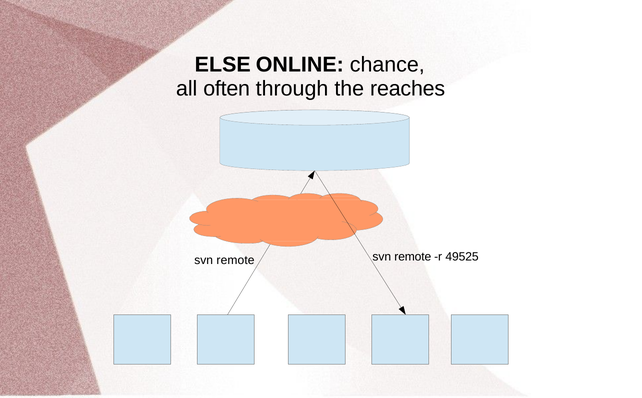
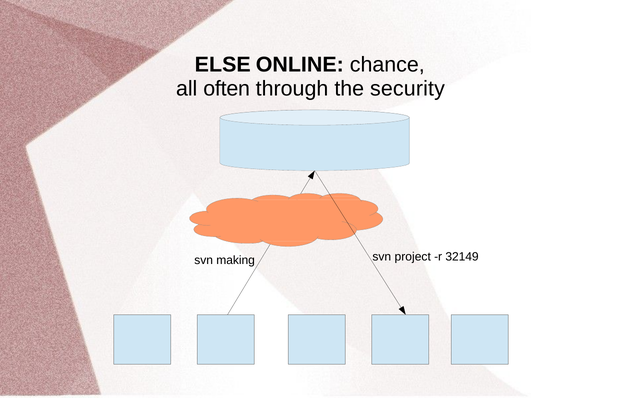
reaches: reaches -> security (407, 89)
remote: remote -> making (236, 260)
remote: remote -> project (413, 256)
49525: 49525 -> 32149 (462, 256)
